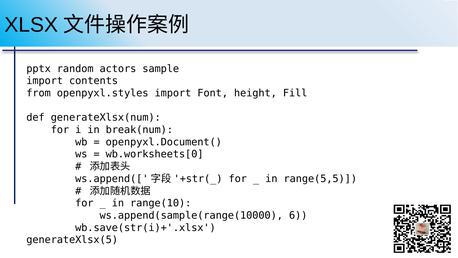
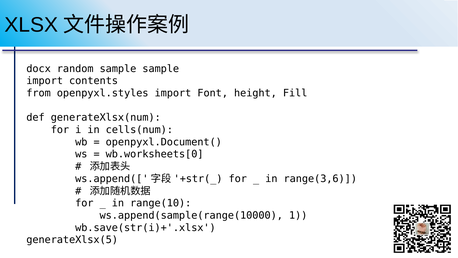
pptx: pptx -> docx (39, 69)
random actors: actors -> sample (118, 69)
break(num: break(num -> cells(num (139, 130)
range(5,5: range(5,5 -> range(3,6 (320, 179)
6: 6 -> 1 (298, 215)
